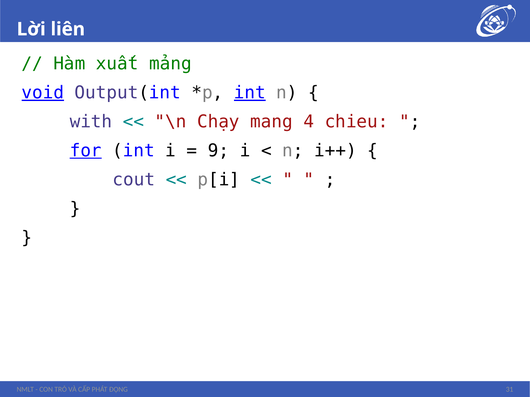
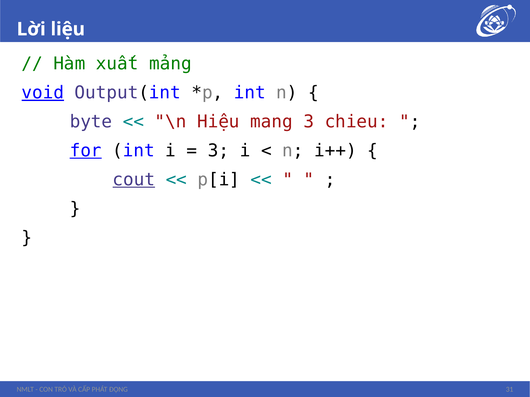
liên: liên -> liệu (68, 29)
int underline: present -> none (250, 93)
with: with -> byte (91, 122)
Chạy: Chạy -> Hiệu (218, 122)
mang 4: 4 -> 3 (309, 122)
9: 9 -> 3 (218, 151)
cout underline: none -> present (134, 180)
